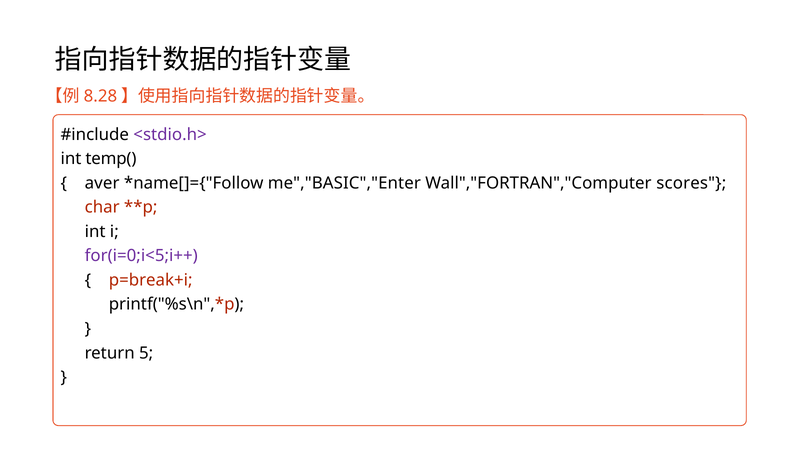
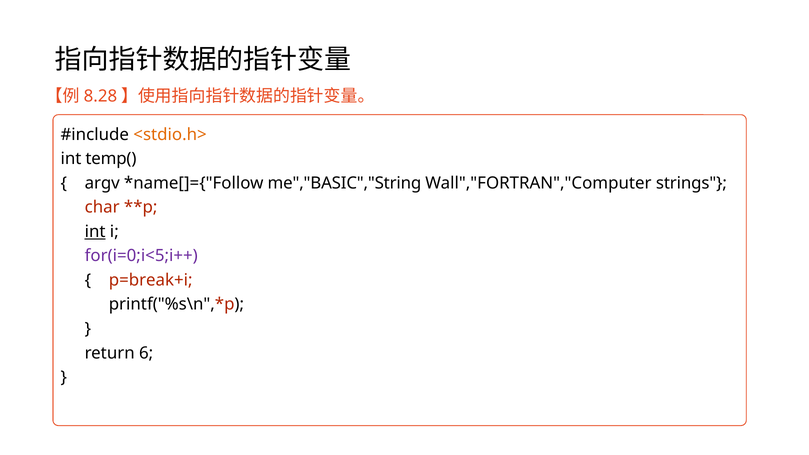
<stdio.h> colour: purple -> orange (170, 135)
aver: aver -> argv (102, 183)
me","BASIC","Enter: me","BASIC","Enter -> me","BASIC","String (344, 183)
scores: scores -> strings (691, 183)
int underline: none -> present (95, 232)
5: 5 -> 6 (146, 353)
